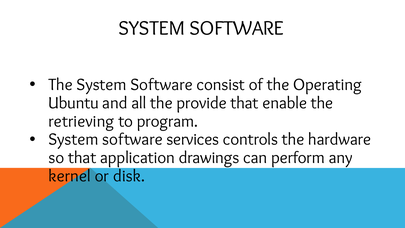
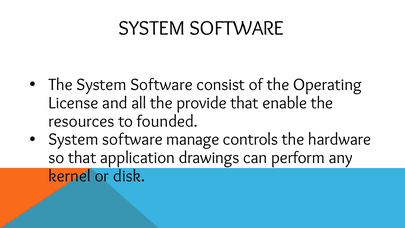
Ubuntu: Ubuntu -> License (73, 103)
retrieving: retrieving -> resources (81, 121)
program: program -> founded (167, 121)
services: services -> manage (193, 139)
